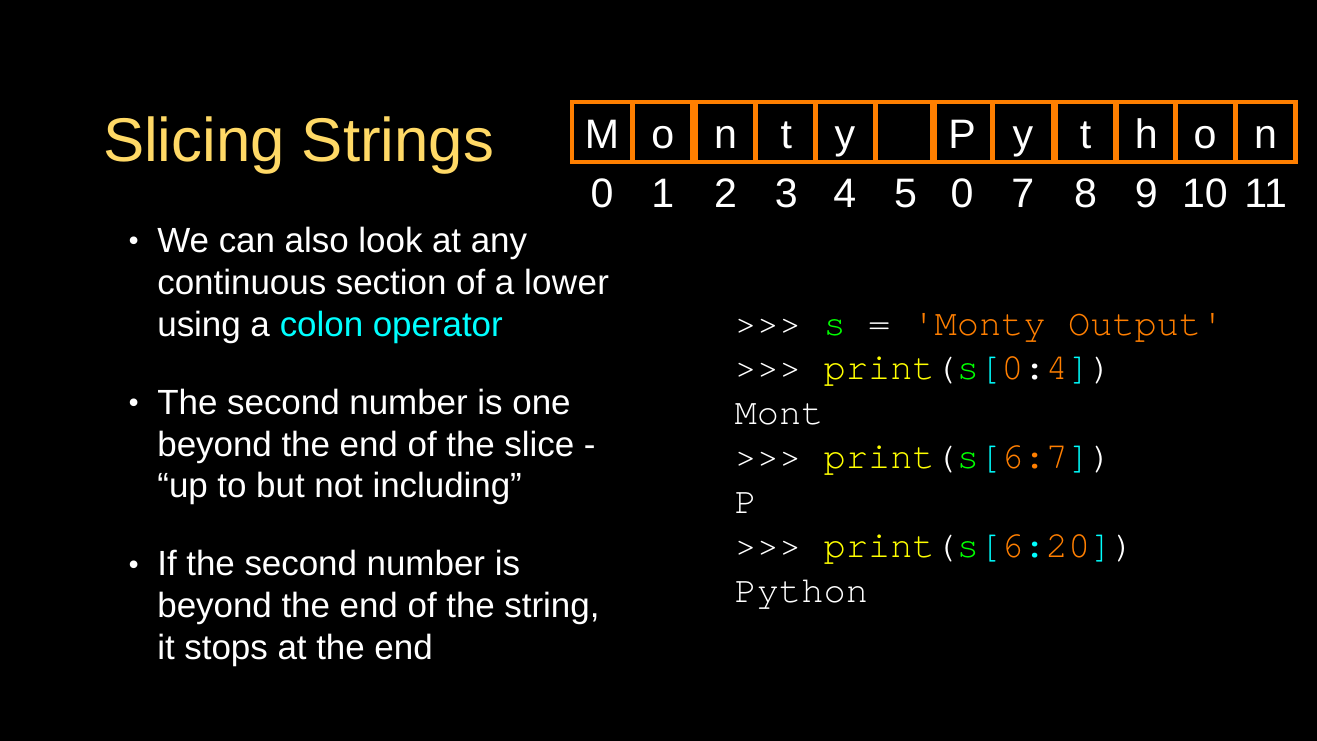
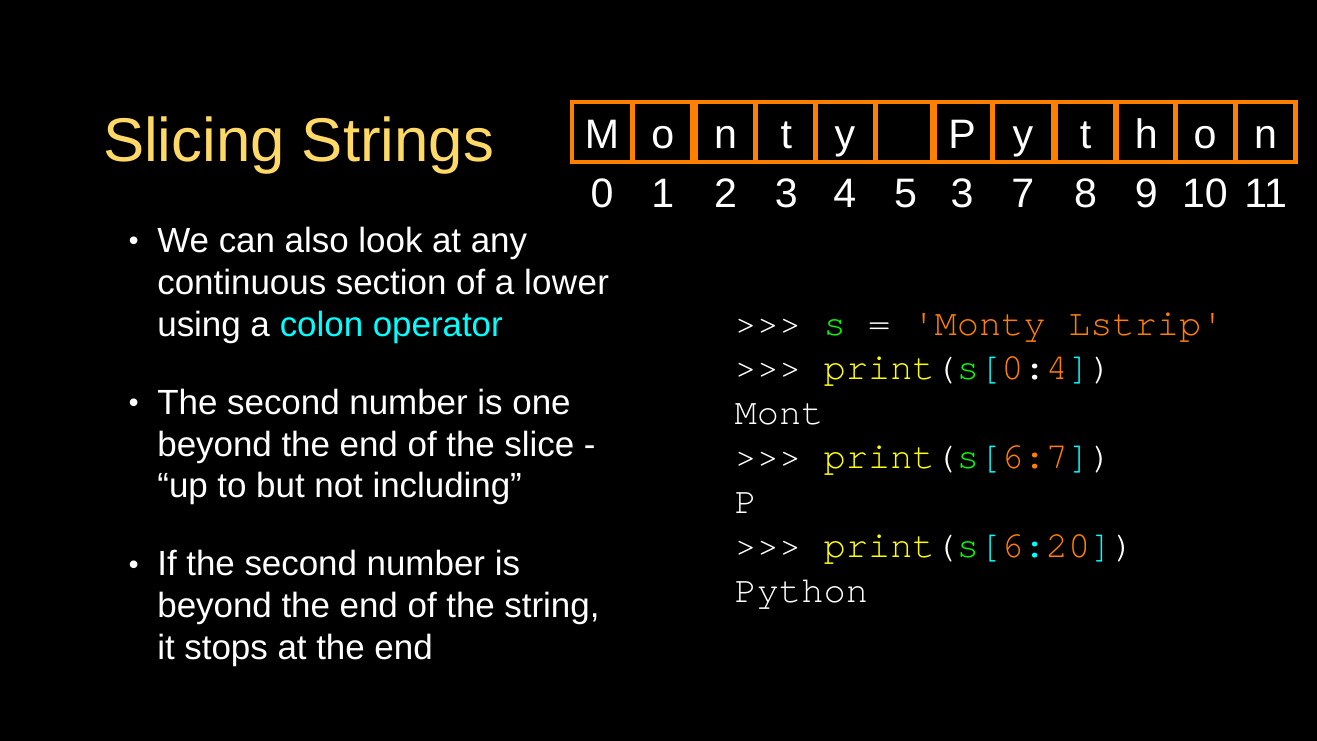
5 0: 0 -> 3 (962, 194)
Output: Output -> Lstrip (1146, 323)
